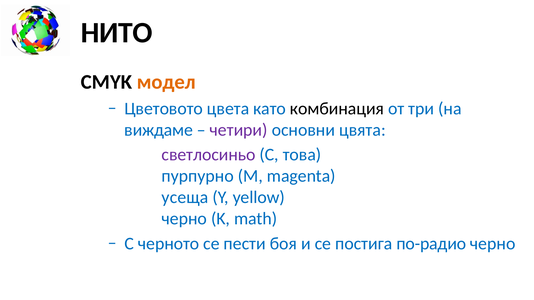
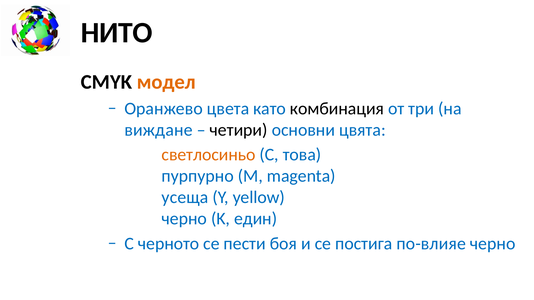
Цветовото: Цветовото -> Оранжево (164, 109)
виждаме: виждаме -> виждане (158, 130)
четири colour: purple -> black (239, 130)
светлосиньо colour: purple -> orange (209, 155)
math: math -> един (256, 219)
по-радио: по-радио -> по-влияе (431, 244)
